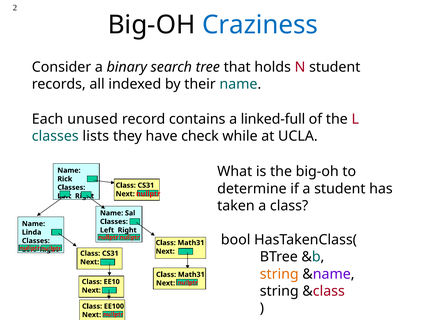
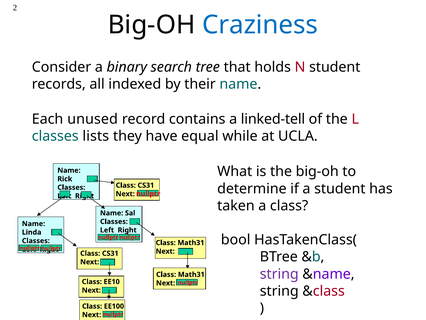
linked-full: linked-full -> linked-tell (273, 119)
check: check -> equal (200, 136)
string colour: orange -> purple (279, 274)
